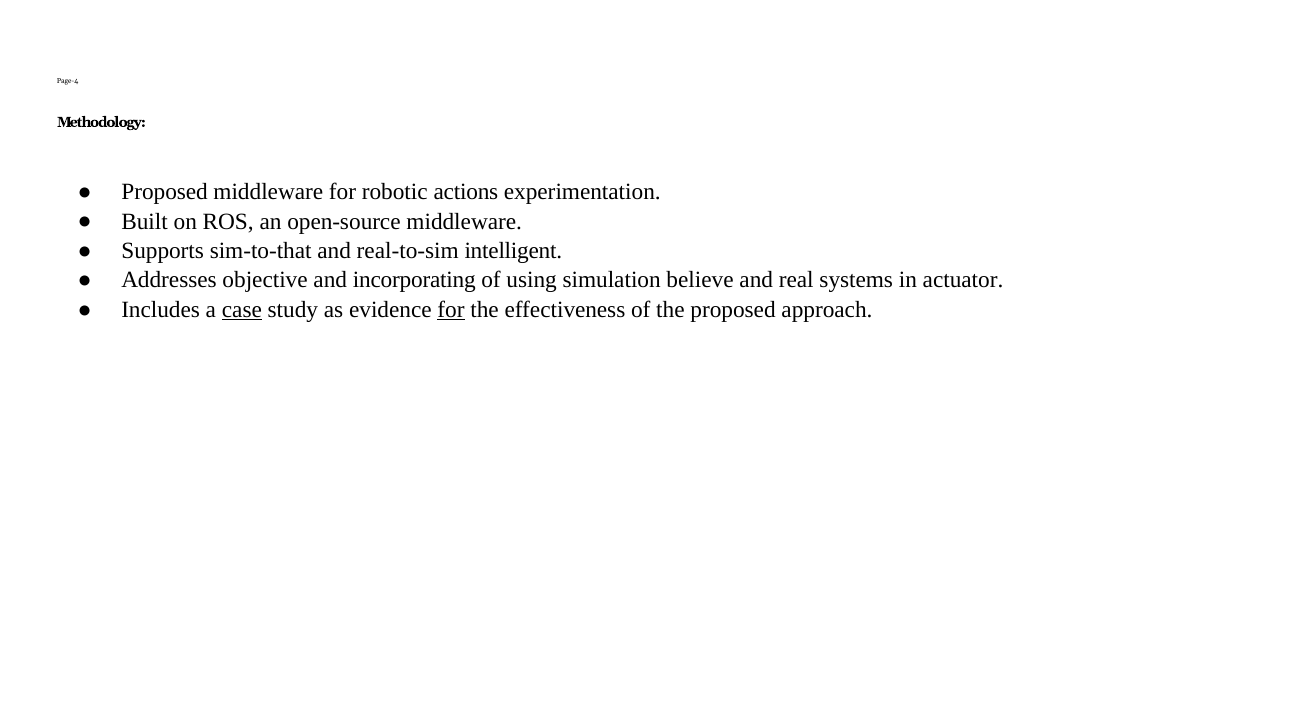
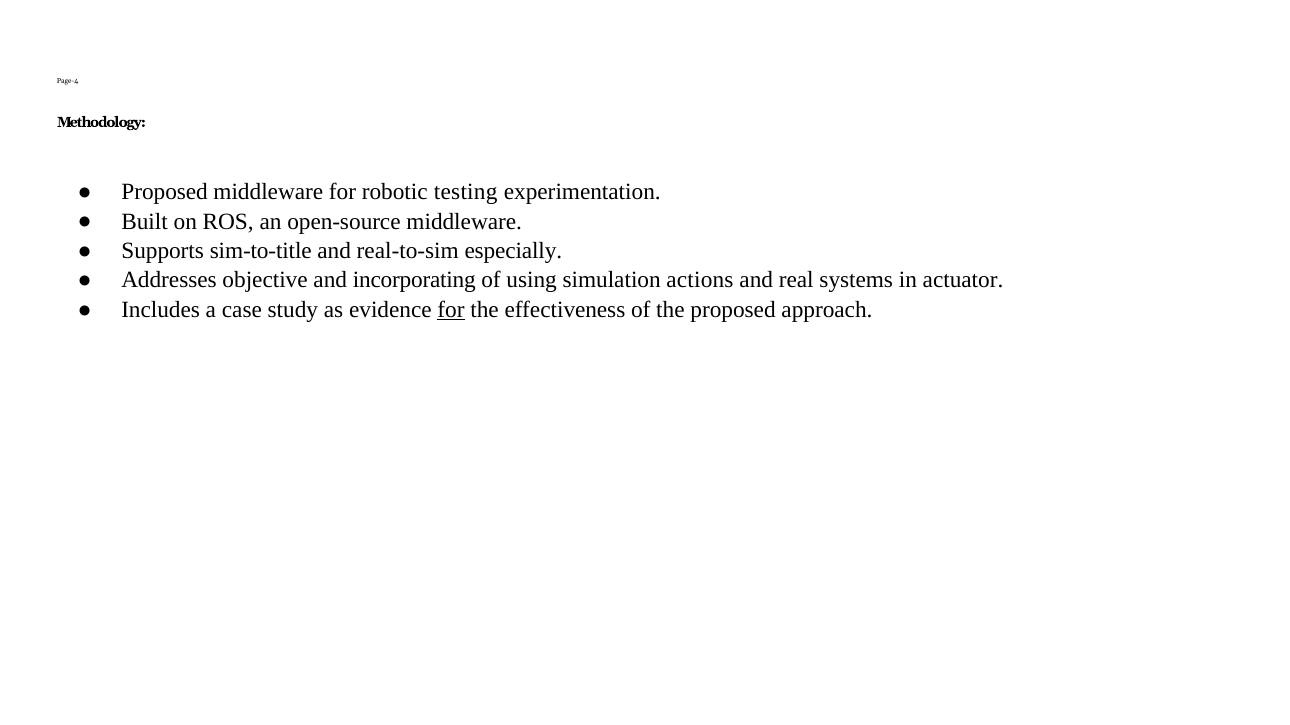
actions: actions -> testing (466, 192)
sim-to-that: sim-to-that -> sim-to-title (261, 251)
intelligent: intelligent -> especially (513, 251)
believe: believe -> actions (700, 280)
case underline: present -> none (242, 310)
